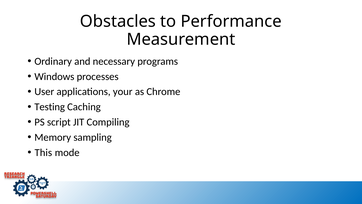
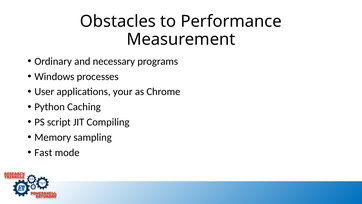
Testing: Testing -> Python (50, 107)
This: This -> Fast (43, 152)
